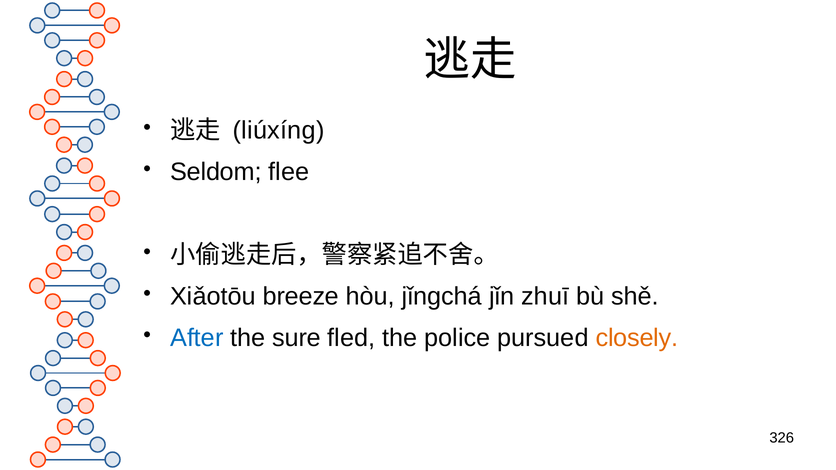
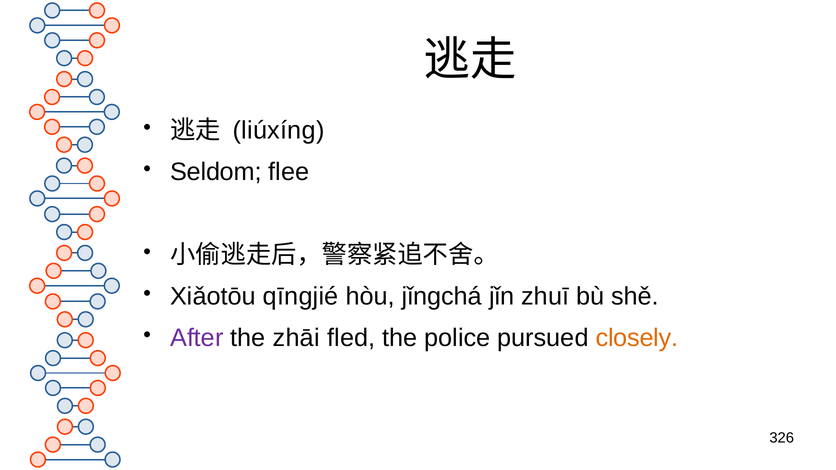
breeze: breeze -> qīngjié (301, 296)
After colour: blue -> purple (197, 338)
sure: sure -> zhāi (296, 338)
